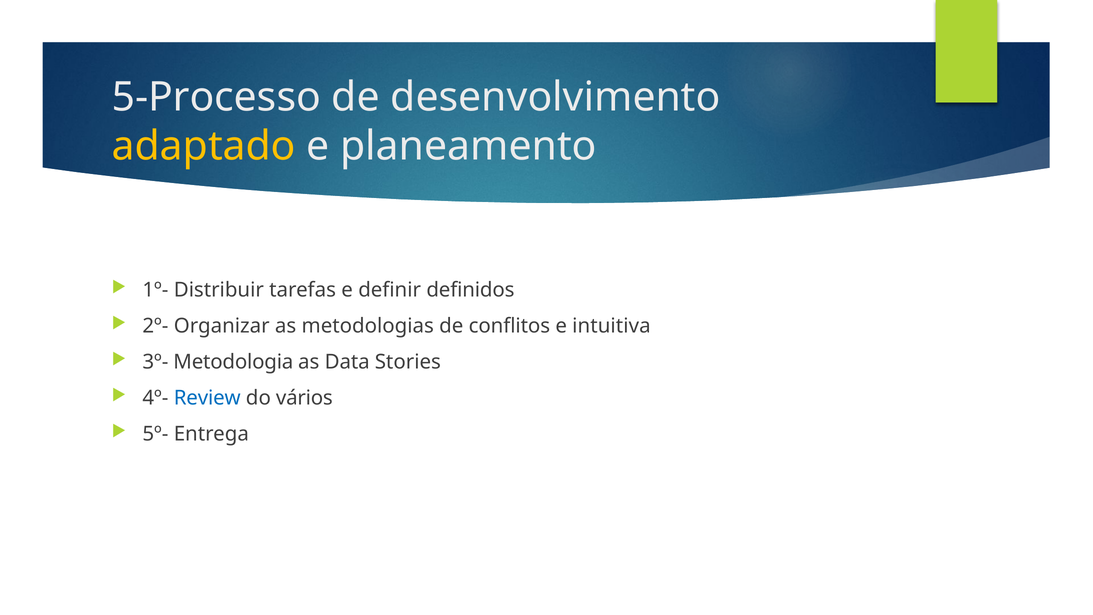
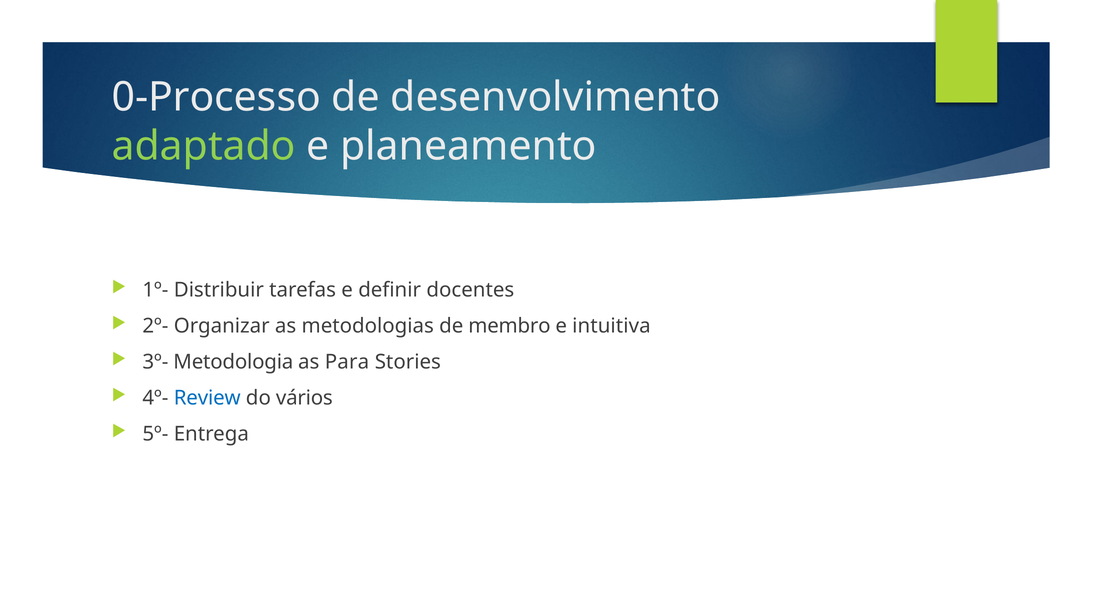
5-Processo: 5-Processo -> 0-Processo (216, 97)
adaptado colour: yellow -> light green (204, 146)
definidos: definidos -> docentes (470, 290)
conflitos: conflitos -> membro (509, 326)
Data: Data -> Para (347, 362)
